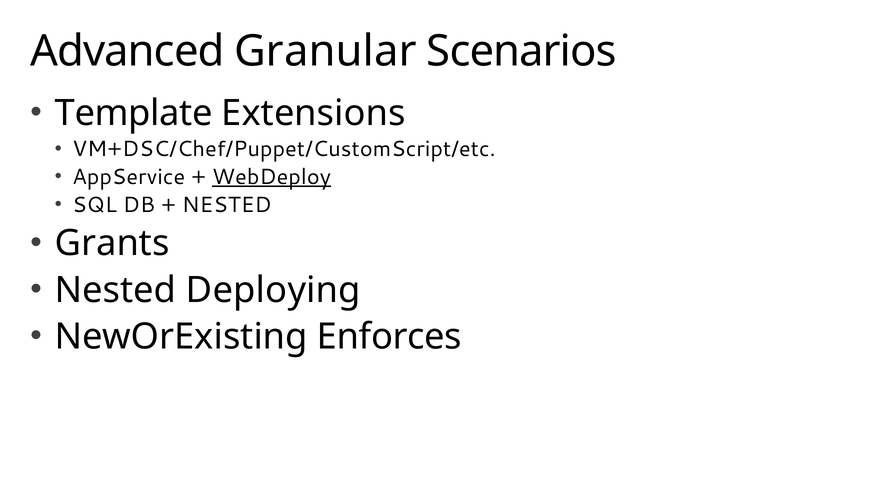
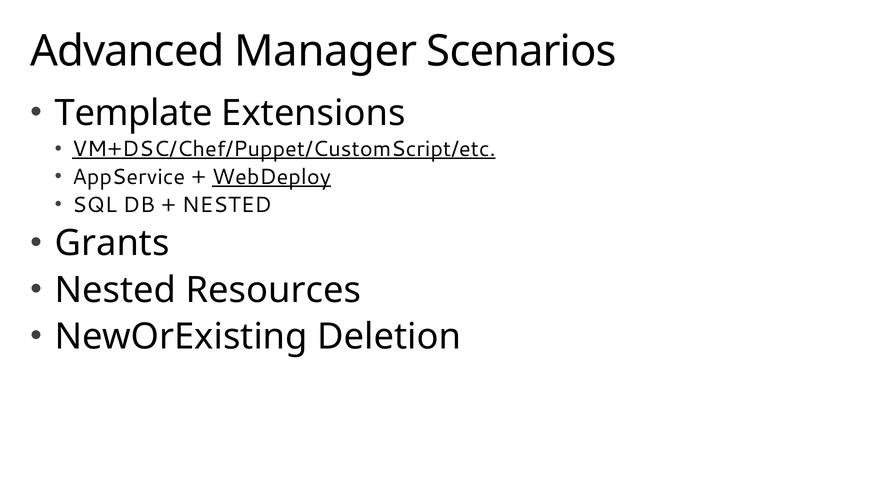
Granular: Granular -> Manager (326, 51)
VM+DSC/Chef/Puppet/CustomScript/etc underline: none -> present (284, 149)
Deploying: Deploying -> Resources (273, 290)
Enforces: Enforces -> Deletion (389, 336)
